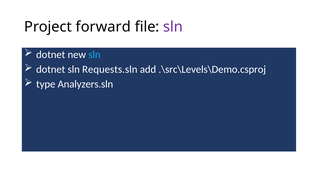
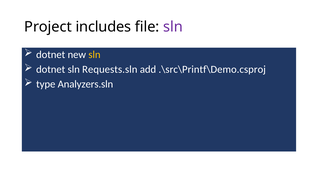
forward: forward -> includes (103, 27)
sln colour: light blue -> yellow (94, 54)
.\src\Levels\Demo.csproj: .\src\Levels\Demo.csproj -> .\src\Printf\Demo.csproj (212, 69)
